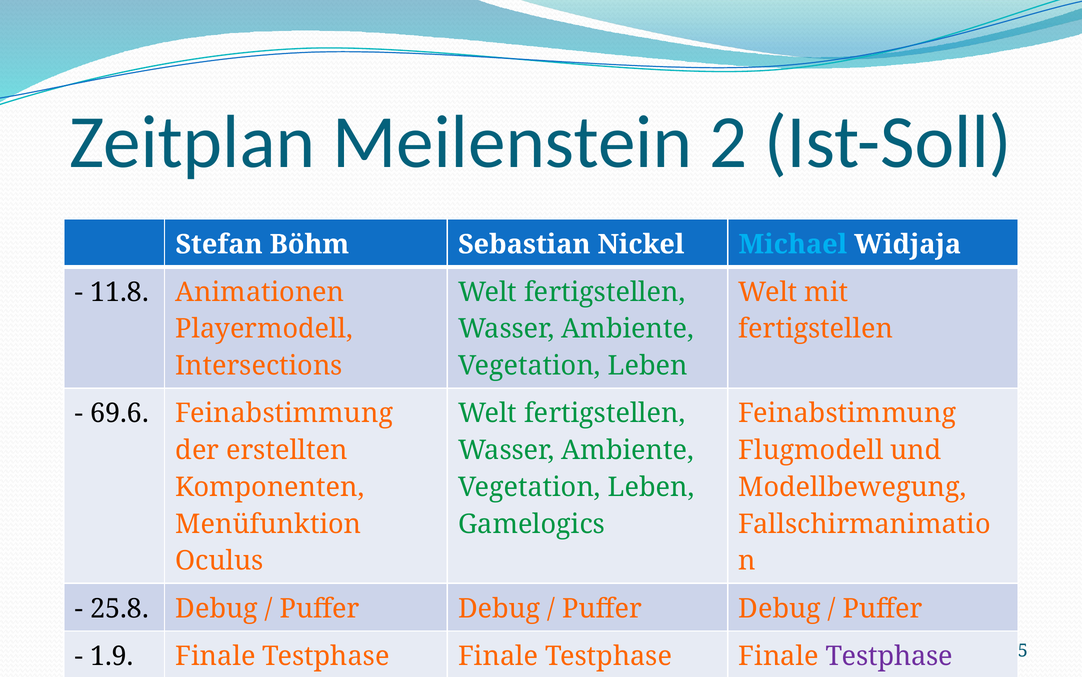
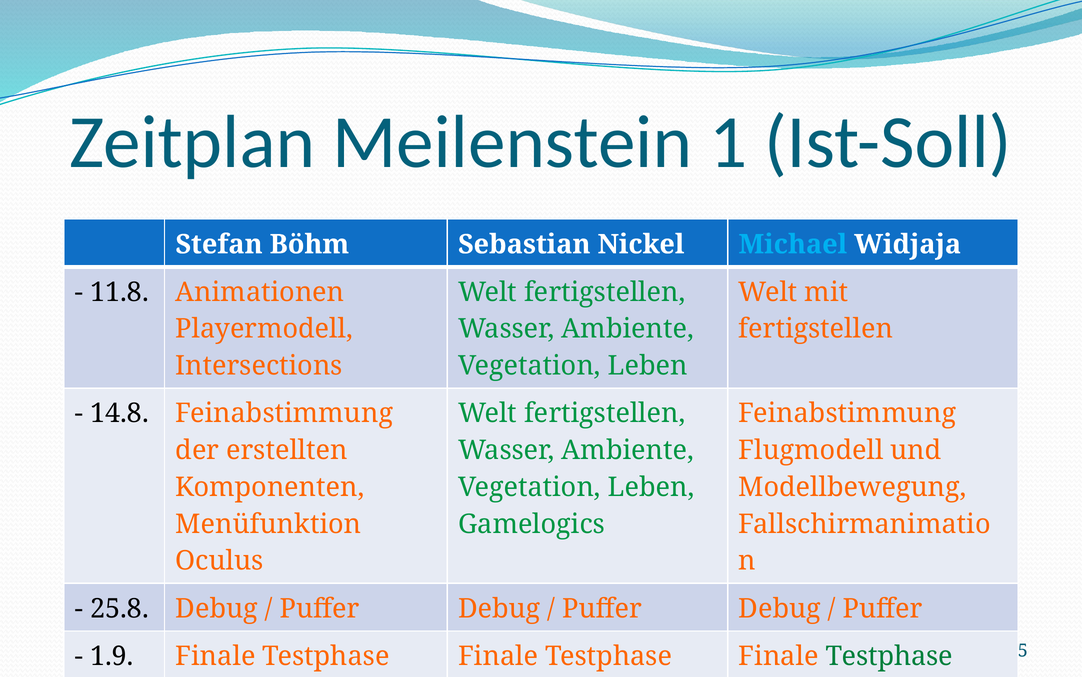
2: 2 -> 1 (728, 142)
69.6: 69.6 -> 14.8 (119, 413)
Testphase colour: purple -> green (889, 656)
